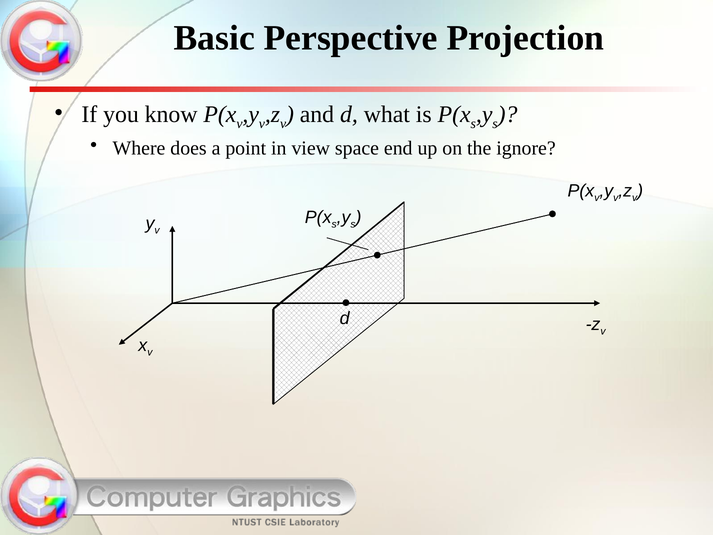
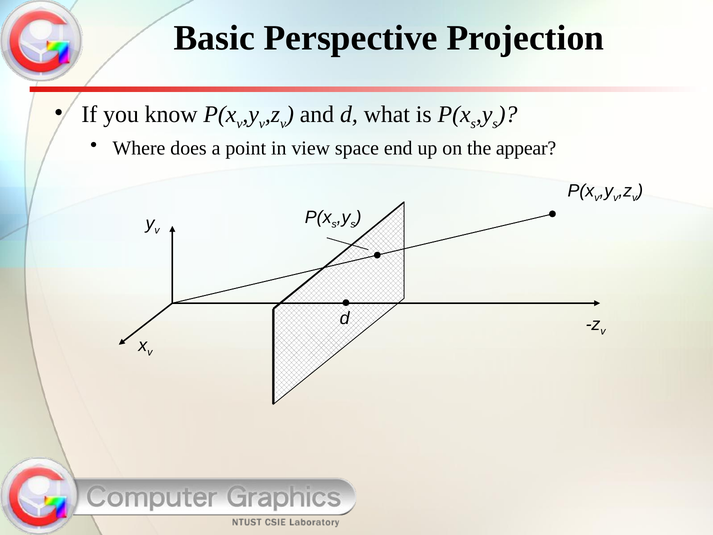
ignore: ignore -> appear (526, 148)
